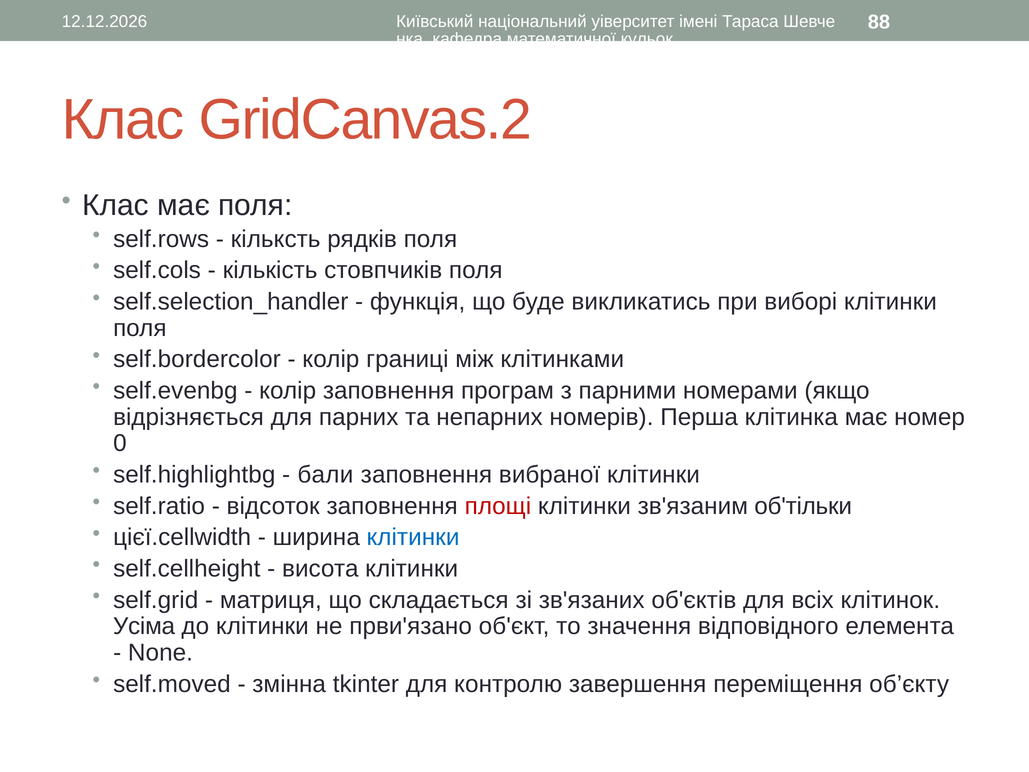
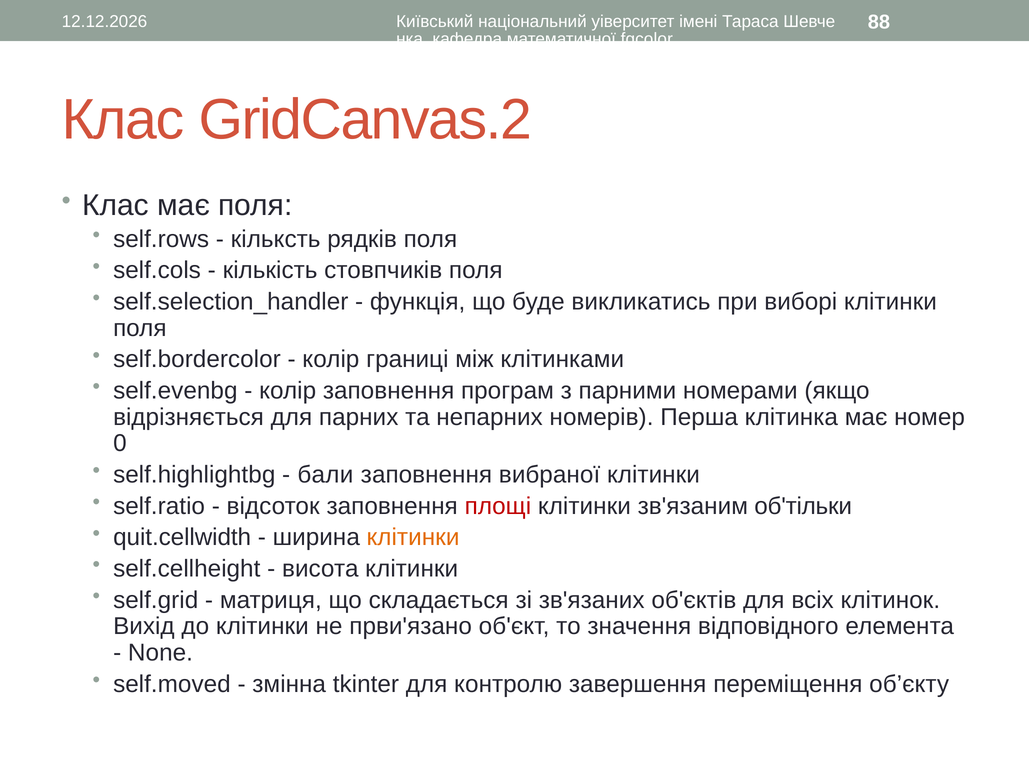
кульок: кульок -> fgcolor (647, 39)
цієї.cellwidth: цієї.cellwidth -> quit.cellwidth (182, 537)
клітинки colour: blue -> orange (413, 537)
Усіма: Усіма -> Вихід (144, 626)
